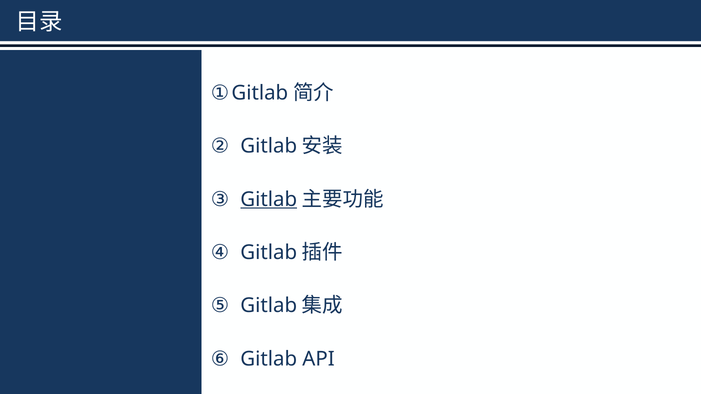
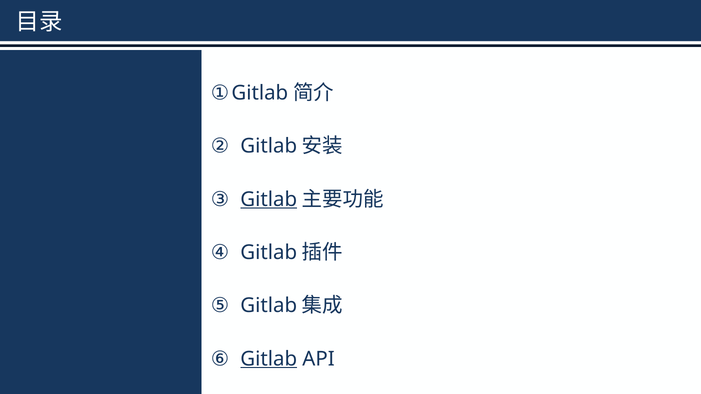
Gitlab underline: none -> present (269, 359)
